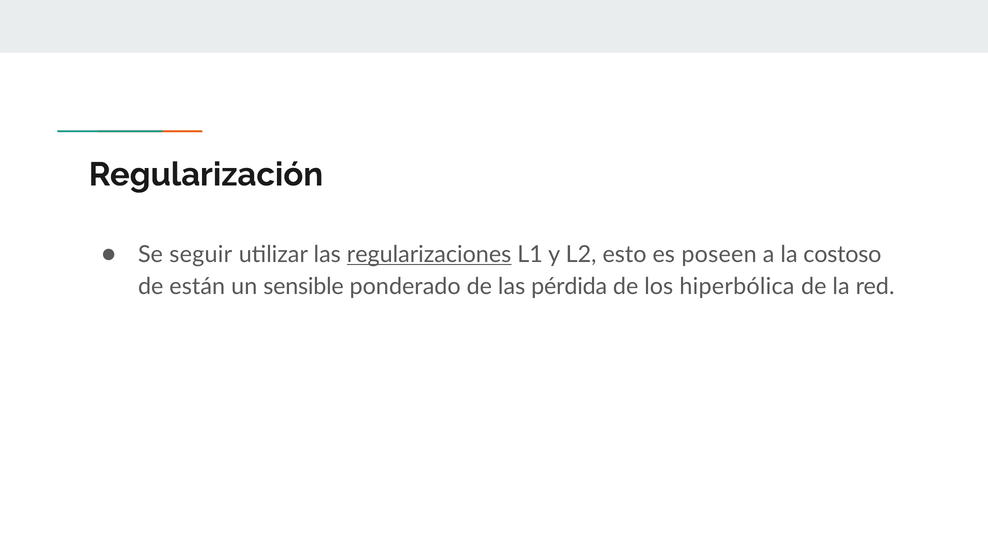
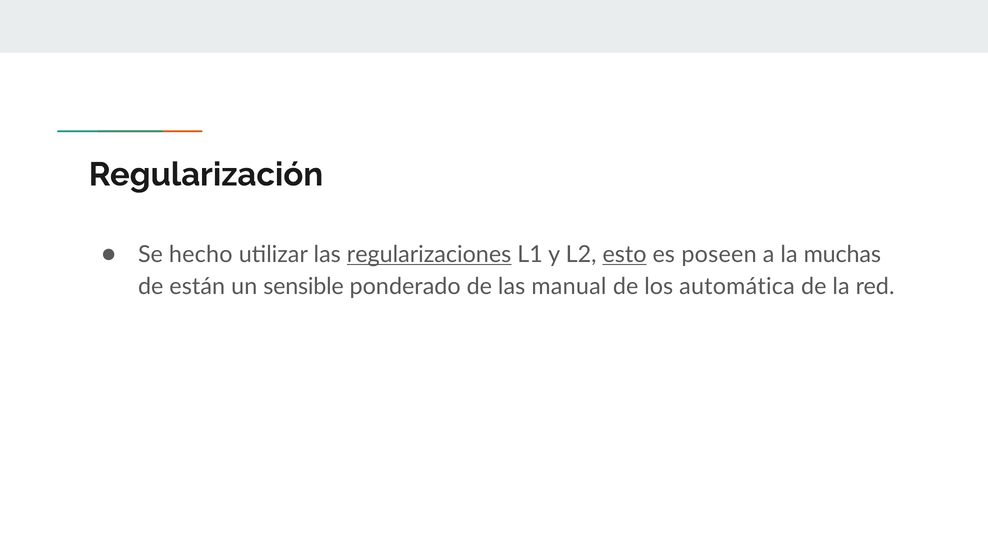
seguir: seguir -> hecho (201, 254)
esto underline: none -> present (625, 254)
costoso: costoso -> muchas (842, 254)
pérdida: pérdida -> manual (569, 287)
hiperbólica: hiperbólica -> automática (737, 287)
